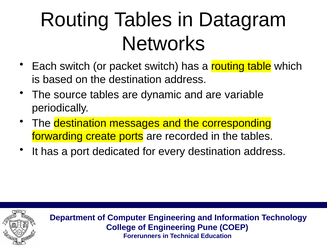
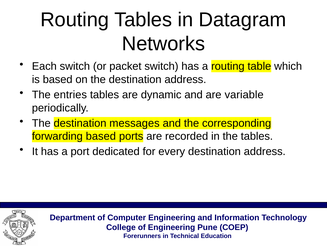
source: source -> entries (70, 95)
forwarding create: create -> based (101, 136)
